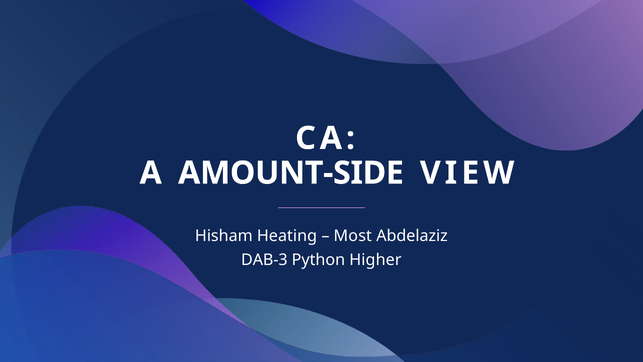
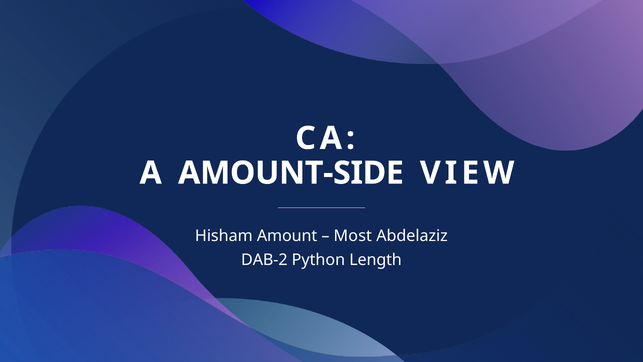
Heating: Heating -> Amount (287, 236)
DAB-3: DAB-3 -> DAB-2 (264, 260)
Higher: Higher -> Length (376, 260)
